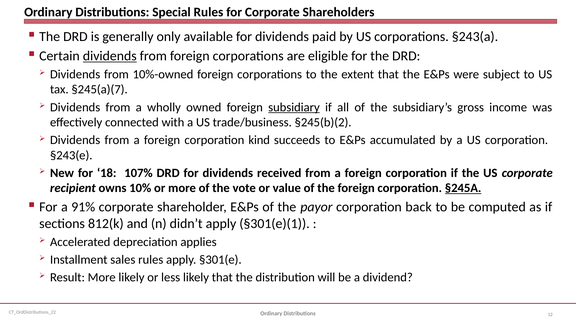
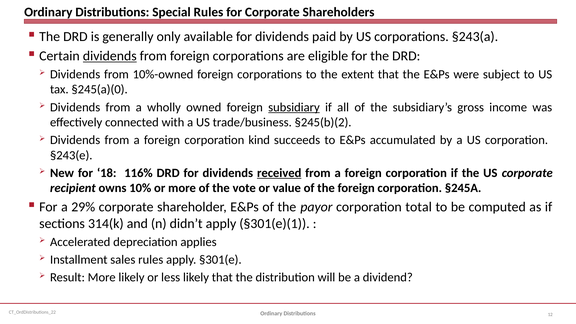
§245(a)(7: §245(a)(7 -> §245(a)(0 (100, 90)
107%: 107% -> 116% (138, 173)
received underline: none -> present (279, 173)
§245A underline: present -> none (463, 188)
91%: 91% -> 29% (83, 207)
back: back -> total (419, 207)
812(k: 812(k -> 314(k (106, 223)
